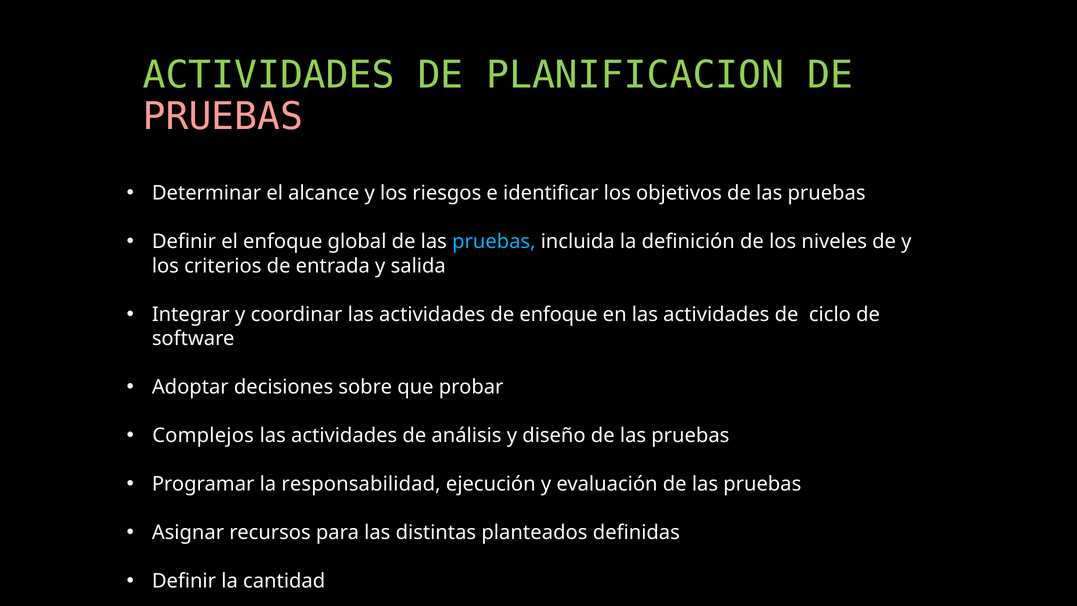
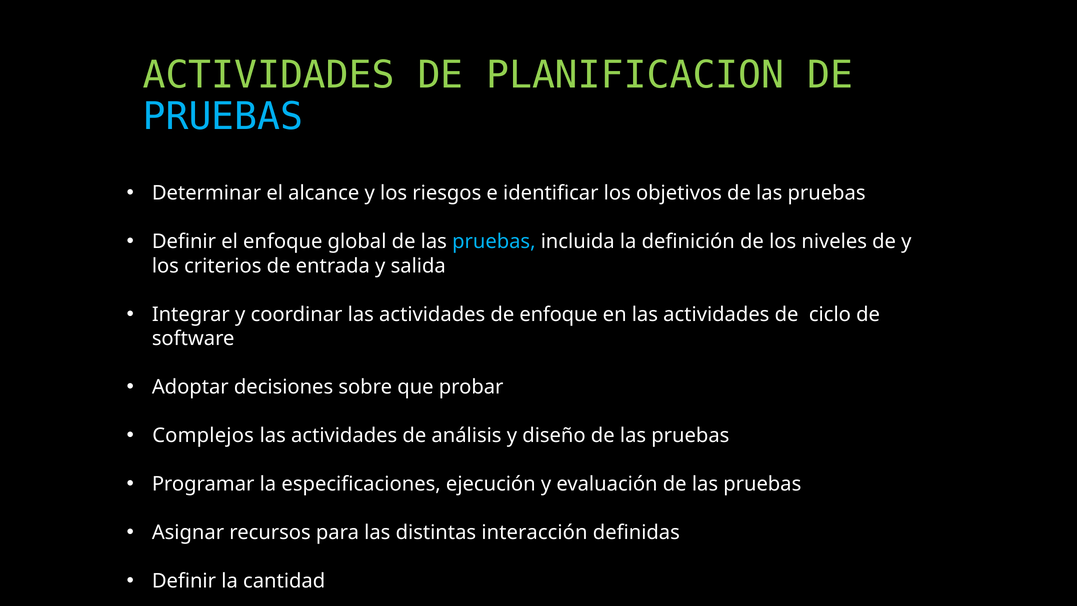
PRUEBAS colour: pink -> light blue (223, 116)
responsabilidad: responsabilidad -> especificaciones (361, 484)
planteados: planteados -> interacción (534, 532)
